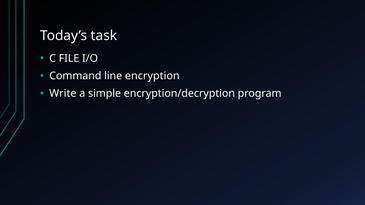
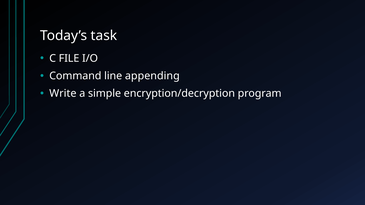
encryption: encryption -> appending (152, 76)
